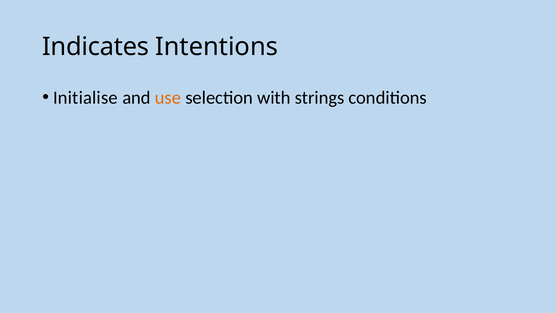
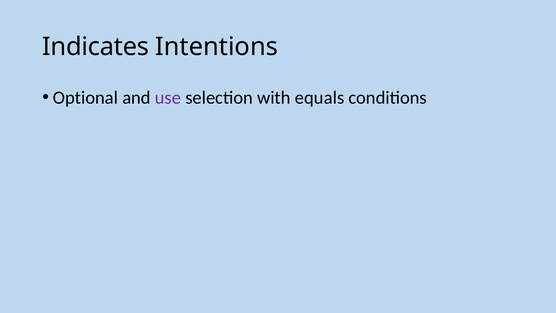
Initialise: Initialise -> Optional (85, 98)
use colour: orange -> purple (168, 98)
strings: strings -> equals (320, 98)
